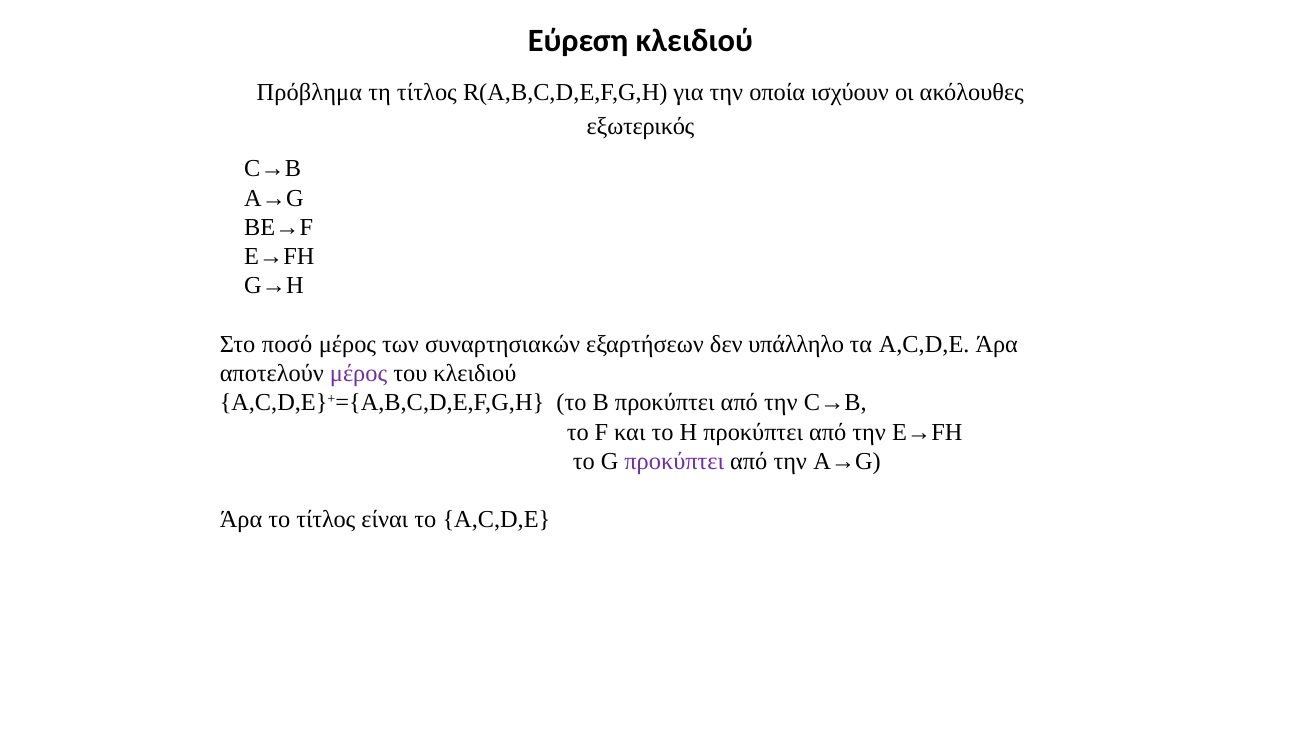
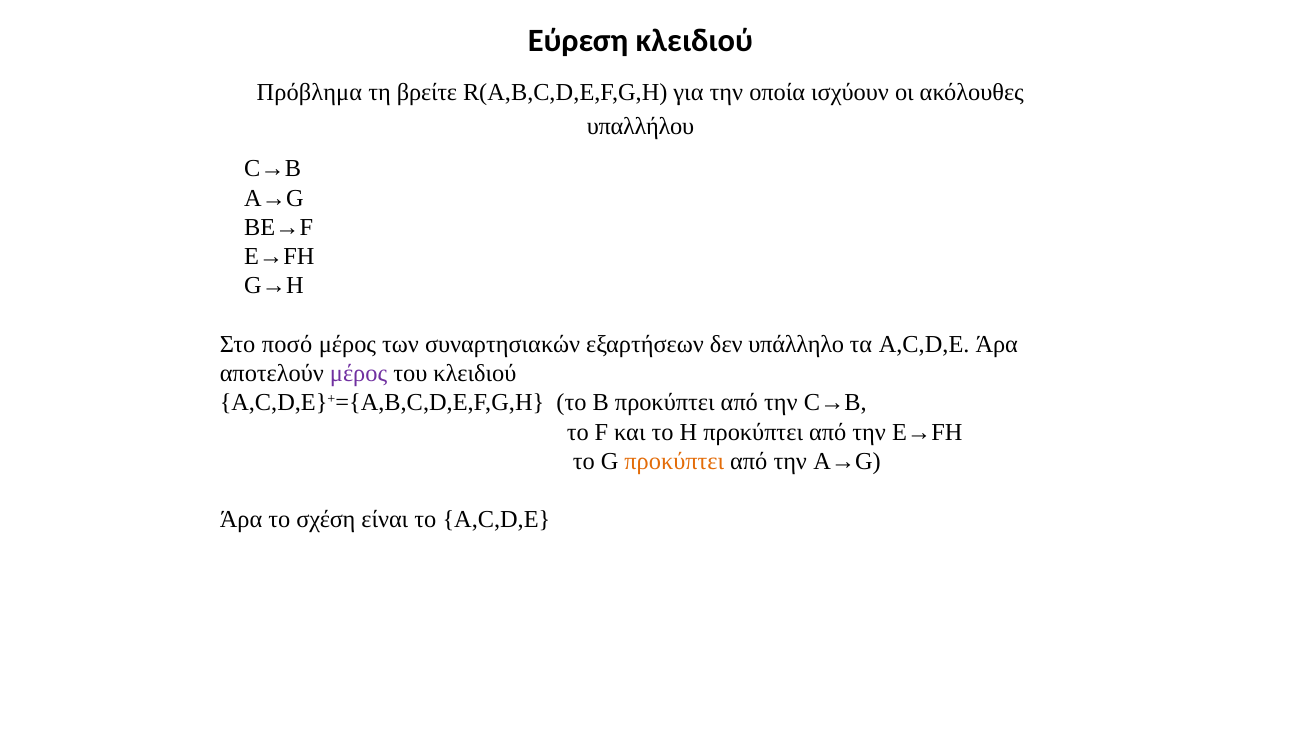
τη τίτλος: τίτλος -> βρείτε (427, 92)
εξωτερικός: εξωτερικός -> υπαλλήλου (641, 126)
προκύπτει colour: purple -> orange (674, 461)
το τίτλος: τίτλος -> σχέση (326, 520)
